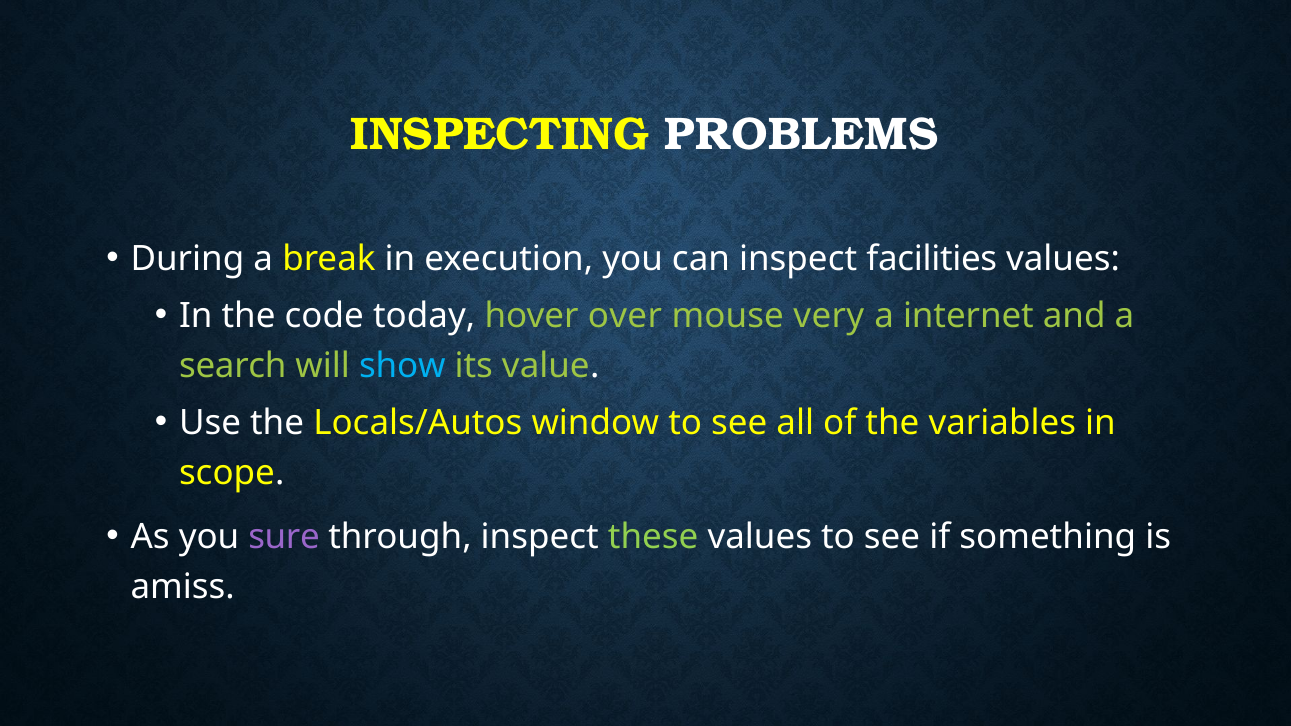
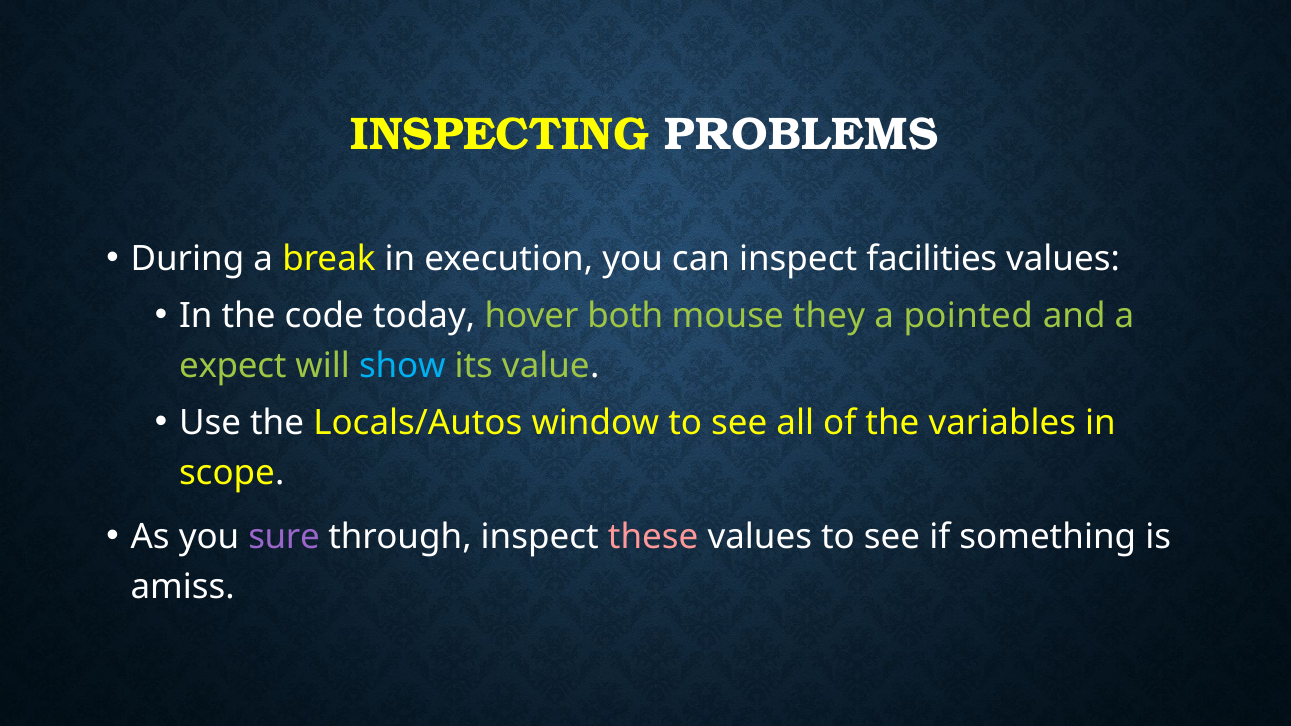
over: over -> both (625, 316)
very: very -> they (829, 316)
internet: internet -> pointed (968, 316)
search: search -> expect (233, 366)
these colour: light green -> pink (653, 537)
